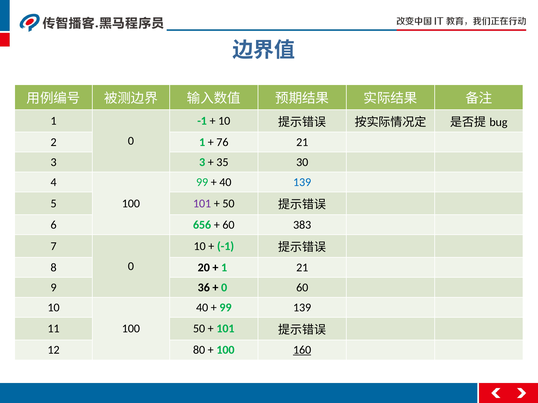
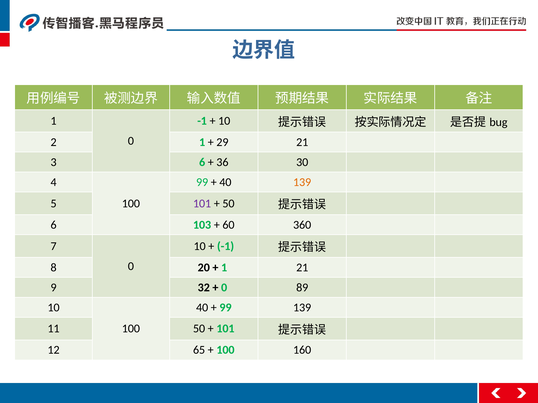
76: 76 -> 29 (222, 142)
3 3: 3 -> 6 (202, 162)
35: 35 -> 36 (222, 162)
139 colour: blue -> orange (302, 182)
656: 656 -> 103 (202, 225)
383: 383 -> 360 (302, 225)
36: 36 -> 32 (204, 288)
0 60: 60 -> 89 (302, 288)
80: 80 -> 65 (199, 350)
160 underline: present -> none (302, 350)
